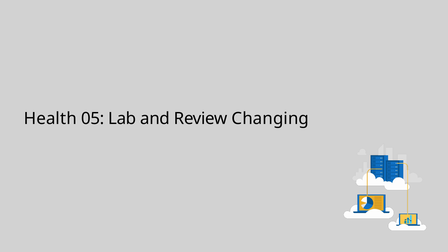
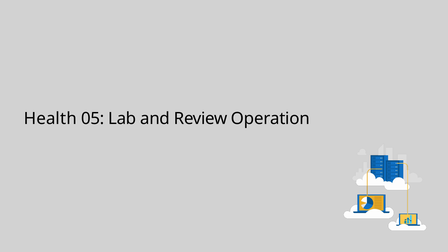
Changing: Changing -> Operation (270, 119)
